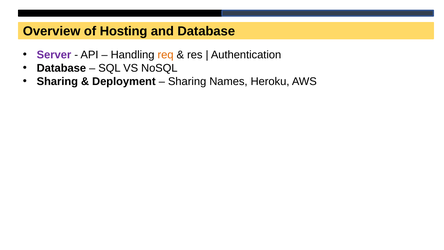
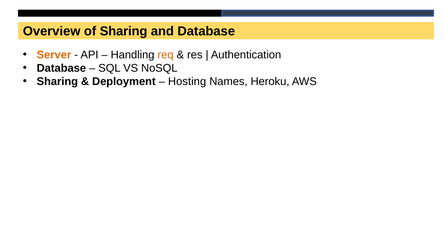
of Hosting: Hosting -> Sharing (124, 31)
Server colour: purple -> orange (54, 55)
Sharing: Sharing -> Hosting (187, 82)
